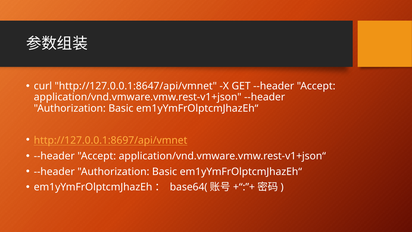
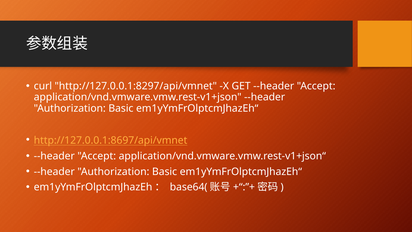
http://127.0.0.1:8647/api/vmnet: http://127.0.0.1:8647/api/vmnet -> http://127.0.0.1:8297/api/vmnet (136, 86)
